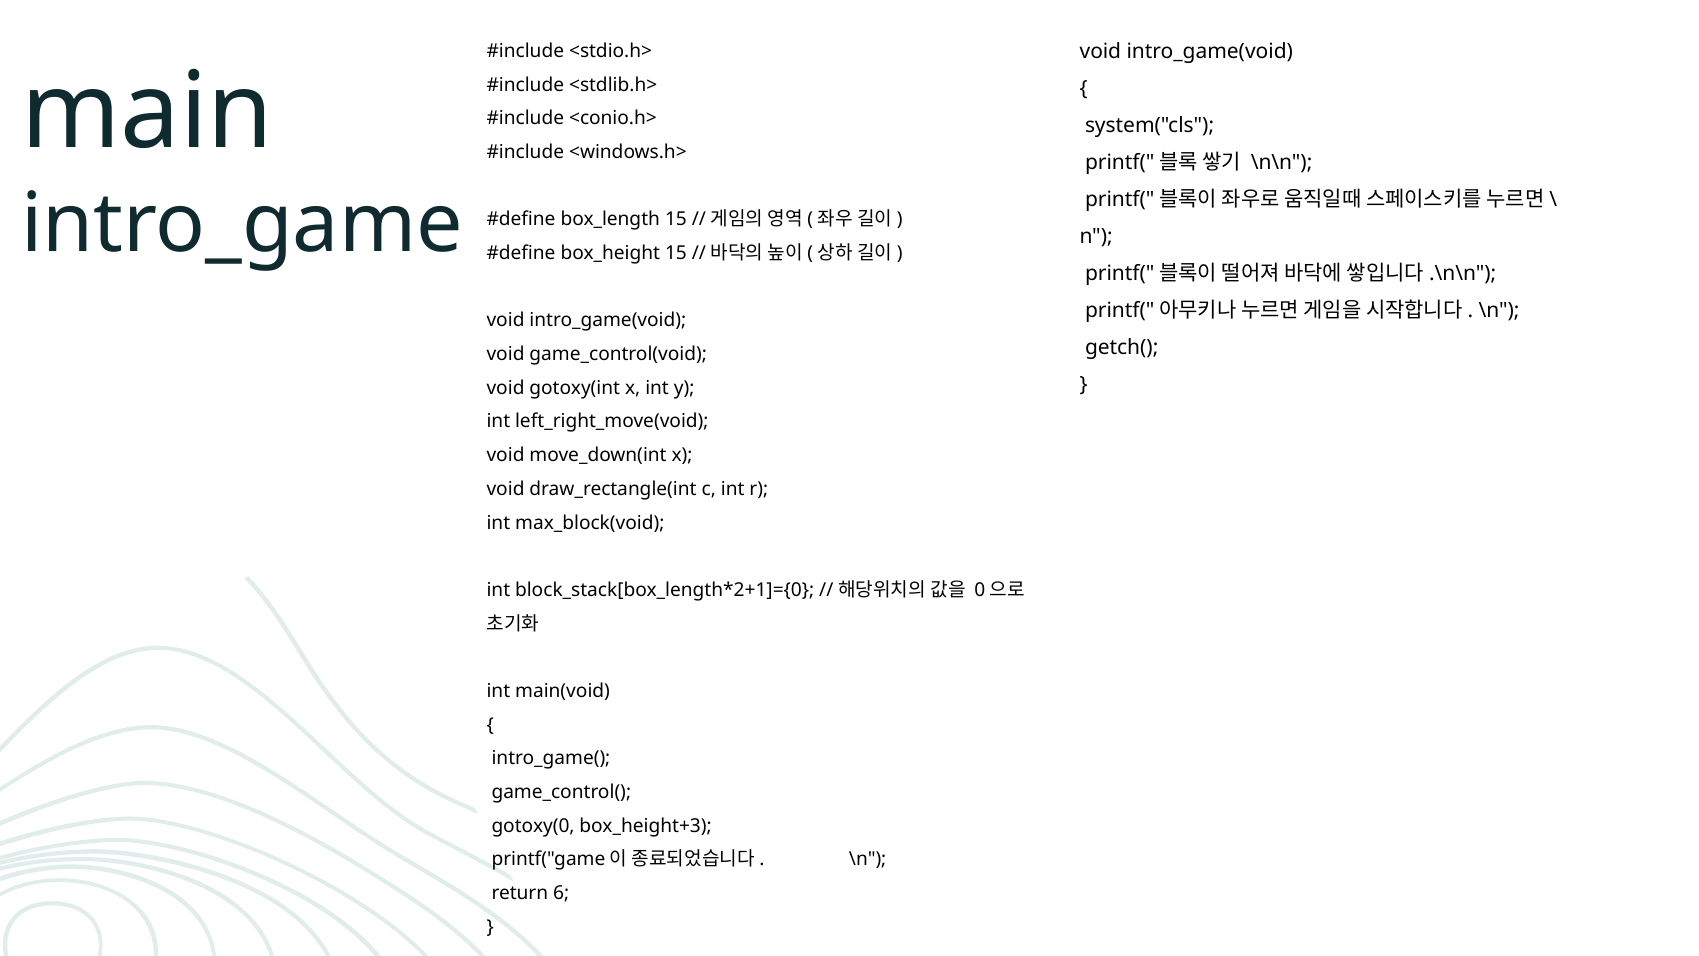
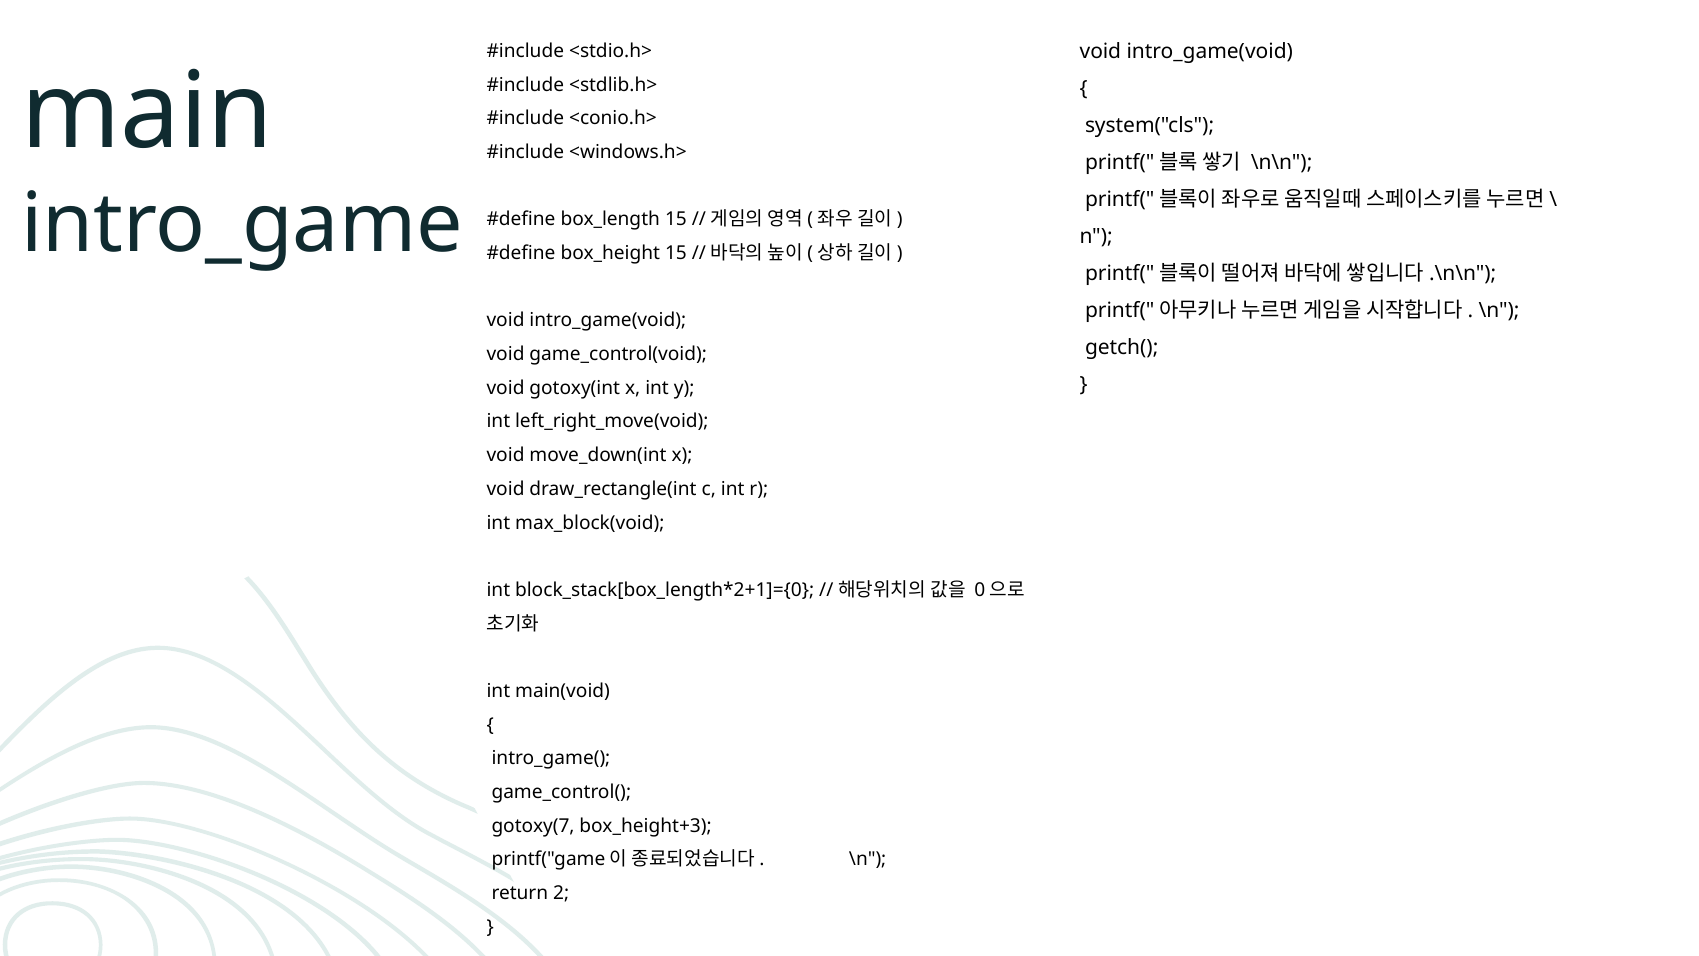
gotoxy(0: gotoxy(0 -> gotoxy(7 (533, 826)
6: 6 -> 2 (561, 893)
